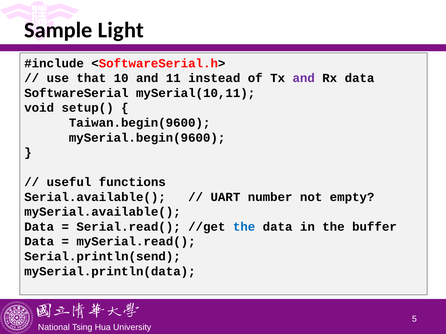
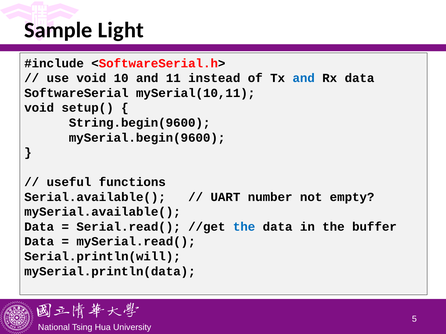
use that: that -> void (91, 78)
and colour: purple -> blue (304, 78)
Taiwan.begin(9600: Taiwan.begin(9600 -> String.begin(9600 (140, 123)
Serial.println(send: Serial.println(send -> Serial.println(will (103, 257)
